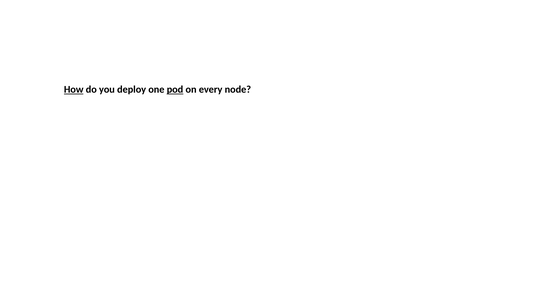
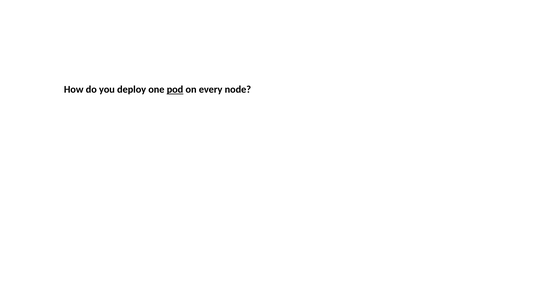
How underline: present -> none (74, 90)
